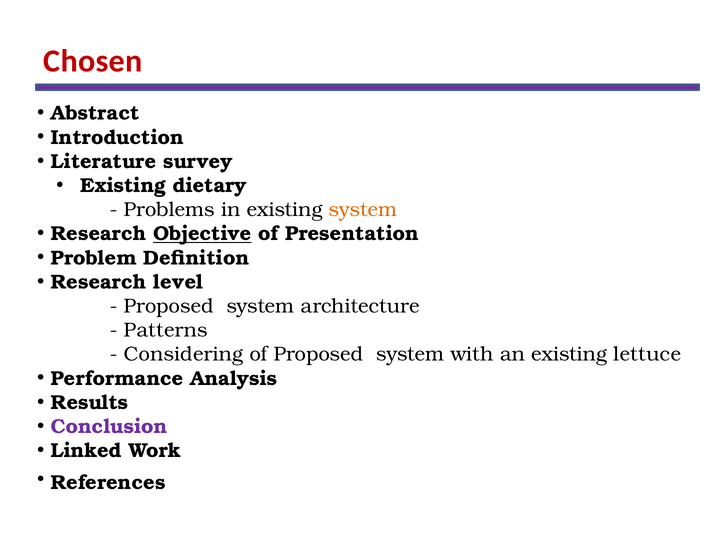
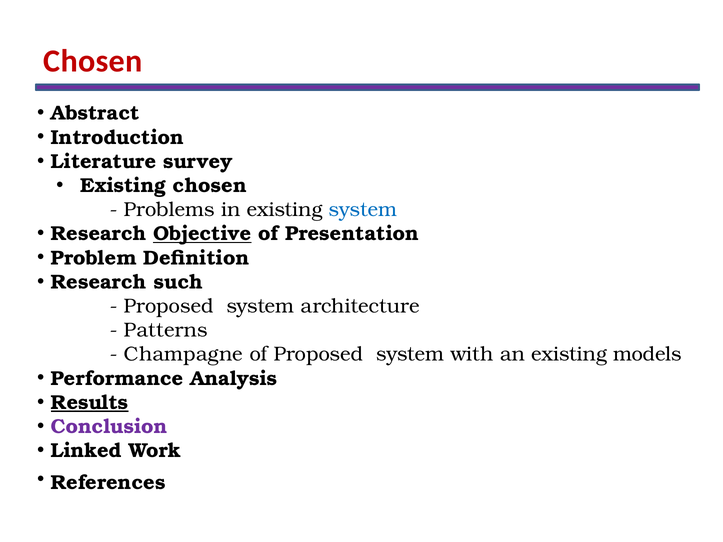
Existing dietary: dietary -> chosen (210, 186)
system colour: orange -> blue (363, 210)
level: level -> such (178, 282)
Considering: Considering -> Champagne (183, 354)
lettuce: lettuce -> models (647, 354)
Results underline: none -> present (90, 403)
